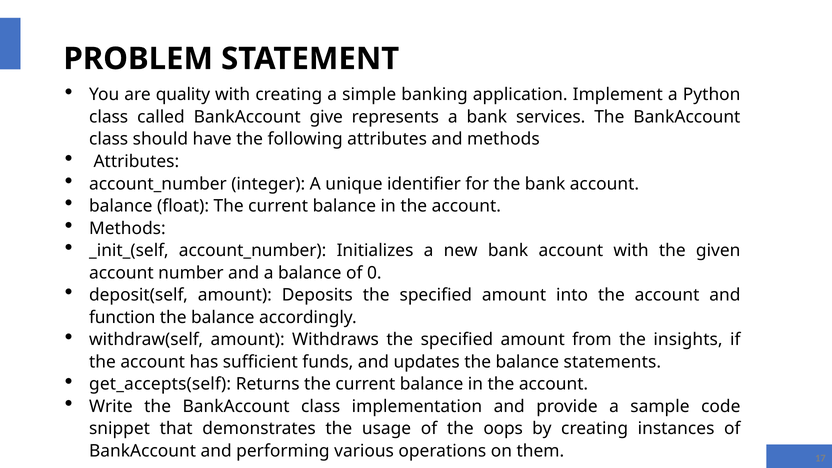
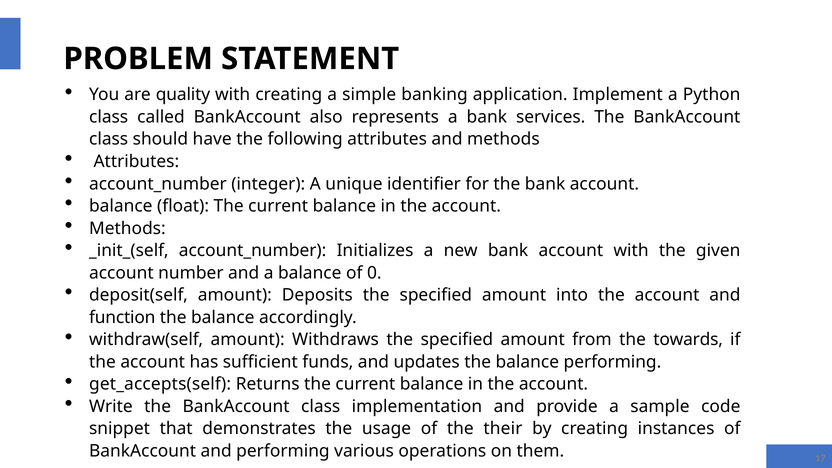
give: give -> also (326, 117)
insights: insights -> towards (688, 340)
balance statements: statements -> performing (612, 362)
oops: oops -> their (503, 429)
